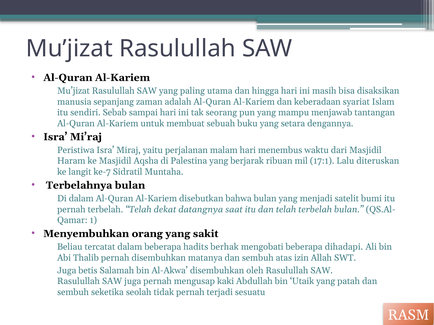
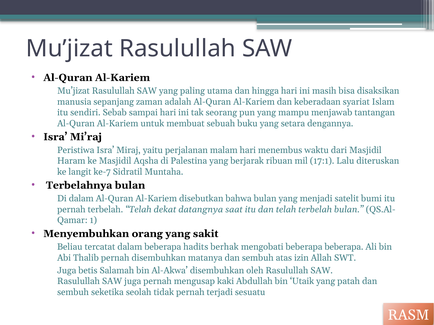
beberapa dihadapi: dihadapi -> beberapa (344, 247)
